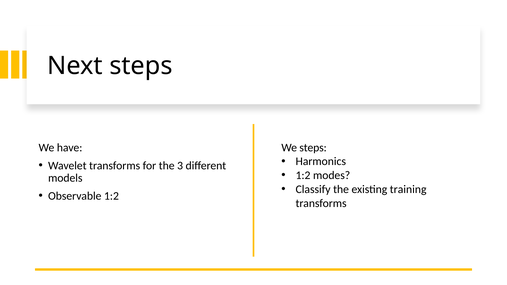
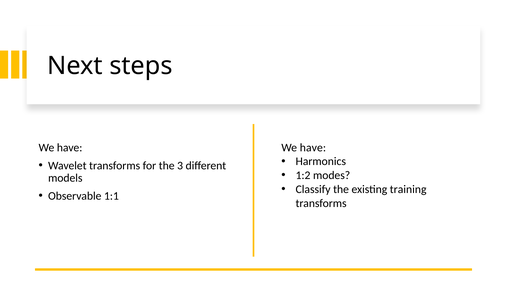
steps: steps -> have (313, 148)
Observable 1:2: 1:2 -> 1:1 (111, 196)
